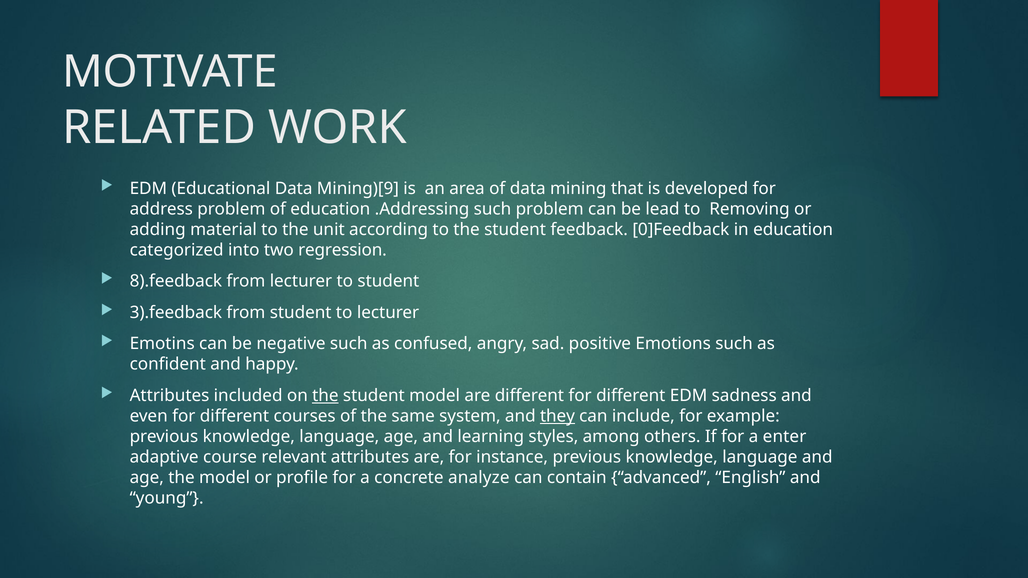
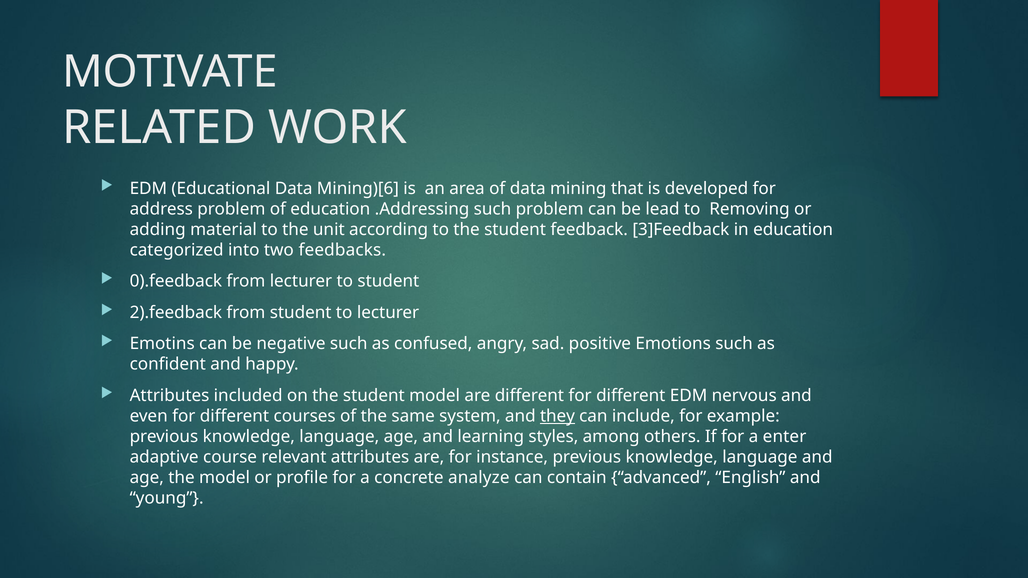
Mining)[9: Mining)[9 -> Mining)[6 (358, 188)
0]Feedback: 0]Feedback -> 3]Feedback (681, 230)
regression: regression -> feedbacks (342, 250)
8).feedback: 8).feedback -> 0).feedback (176, 281)
3).feedback: 3).feedback -> 2).feedback (176, 313)
the underline: present -> none (325, 396)
sadness: sadness -> nervous (744, 396)
